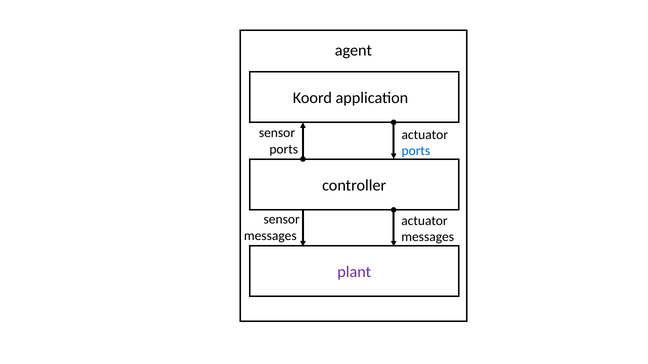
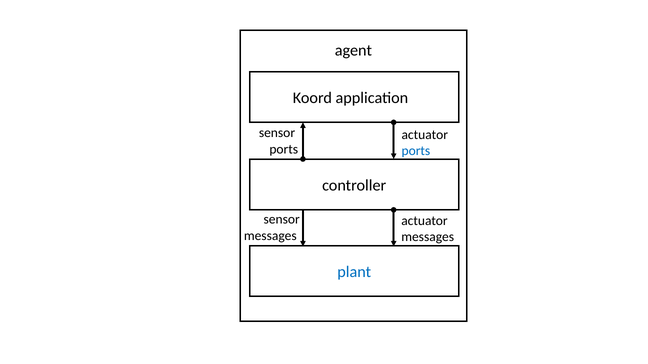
plant colour: purple -> blue (354, 272)
